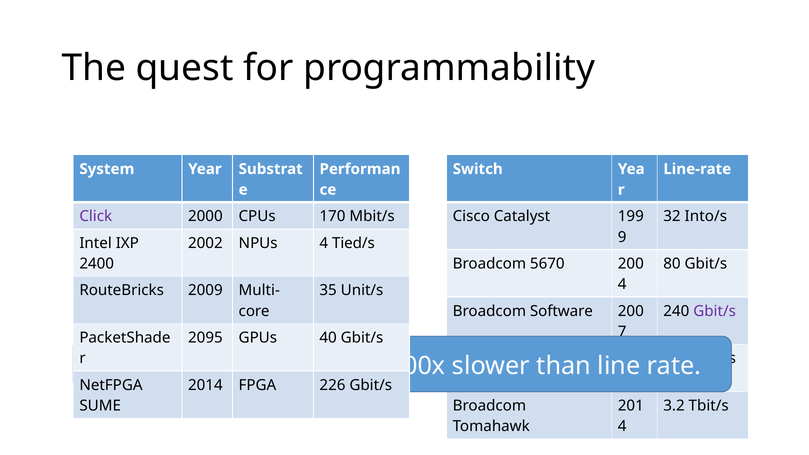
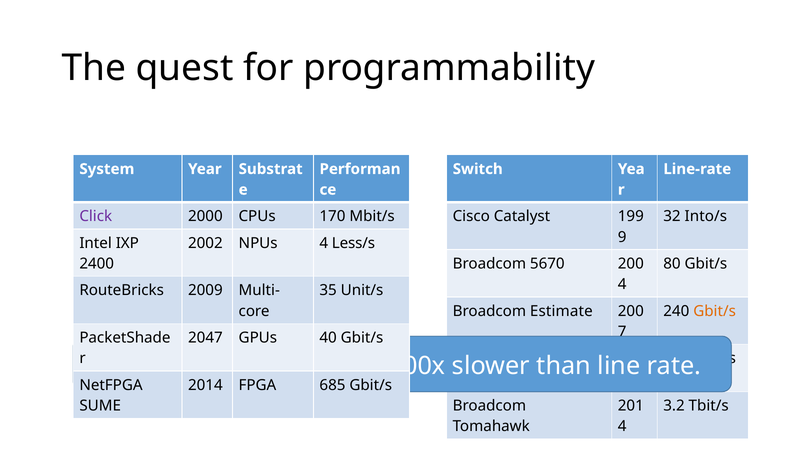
Tied/s: Tied/s -> Less/s (353, 243)
Software: Software -> Estimate (561, 311)
Gbit/s colour: purple -> orange (715, 311)
2095: 2095 -> 2047 (205, 338)
226: 226 -> 685 (332, 385)
